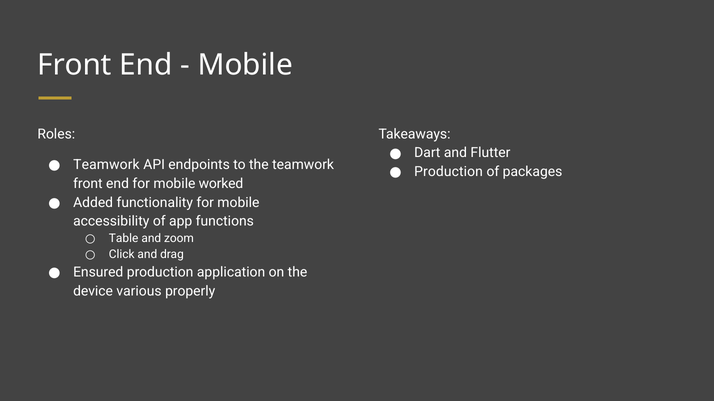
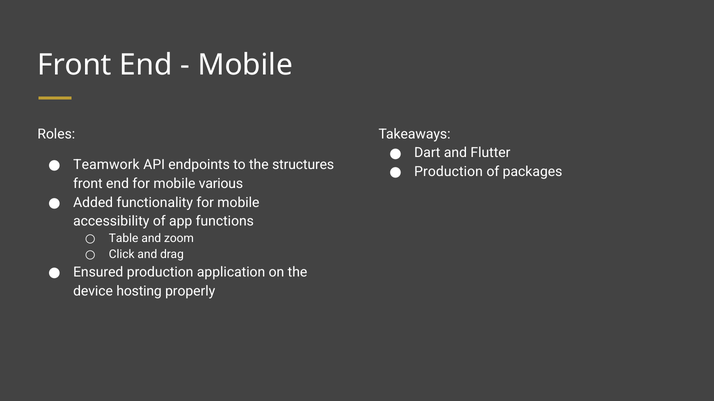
the teamwork: teamwork -> structures (303, 165)
worked: worked -> various (221, 184)
various: various -> hosting (139, 291)
